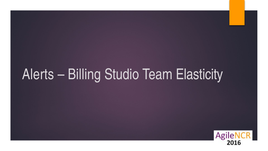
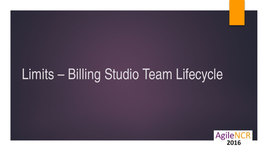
Alerts: Alerts -> Limits (38, 74)
Elasticity: Elasticity -> Lifecycle (199, 74)
